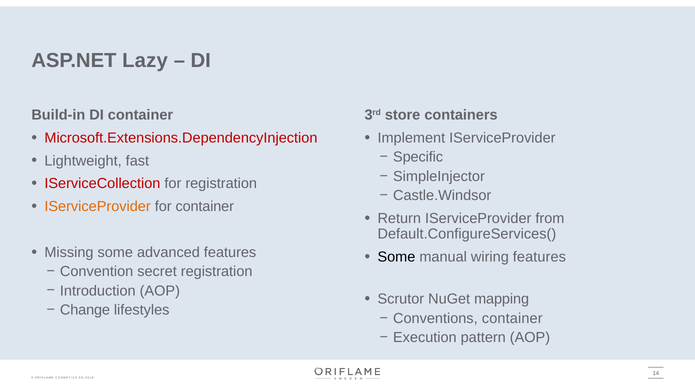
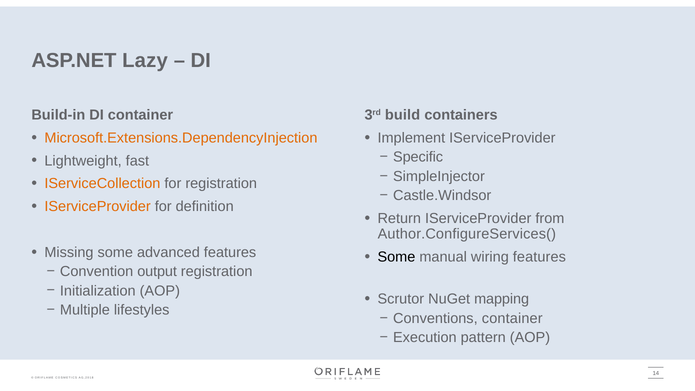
store: store -> build (403, 115)
Microsoft.Extensions.DependencyInjection colour: red -> orange (181, 138)
IServiceCollection colour: red -> orange (102, 184)
for container: container -> definition (205, 206)
Default.ConfigureServices(: Default.ConfigureServices( -> Author.ConfigureServices( (467, 234)
secret: secret -> output (157, 271)
Introduction: Introduction -> Initialization (98, 291)
Change: Change -> Multiple (85, 310)
